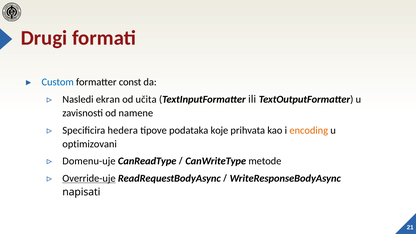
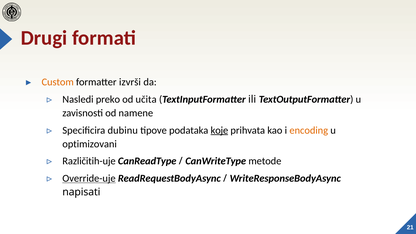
Custom colour: blue -> orange (58, 82)
const: const -> izvrši (130, 82)
ekran: ekran -> preko (108, 99)
hedera: hedera -> dubinu (123, 130)
koje underline: none -> present (219, 130)
Domenu-uje: Domenu-uje -> Različitih-uje (89, 161)
